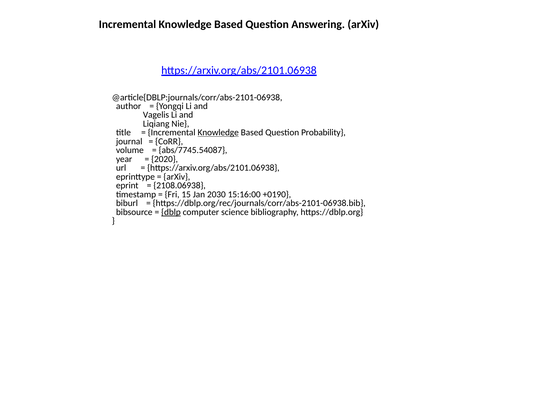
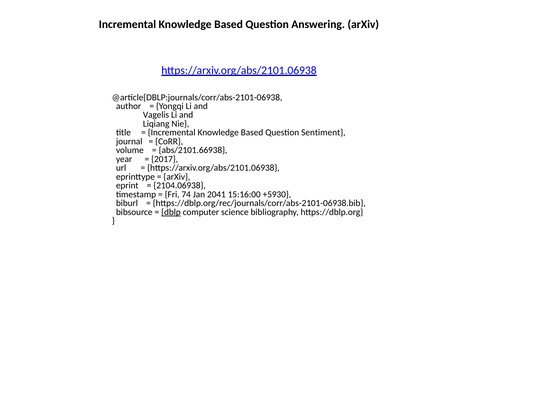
Knowledge underline: present -> none (218, 133)
Probability: Probability -> Sentiment (323, 133)
abs/7745.54087: abs/7745.54087 -> abs/2101.66938 (193, 150)
2020: 2020 -> 2017 (165, 159)
2108.06938: 2108.06938 -> 2104.06938 (180, 186)
15: 15 -> 74 (186, 194)
2030: 2030 -> 2041 (216, 194)
+0190: +0190 -> +5930 (277, 194)
